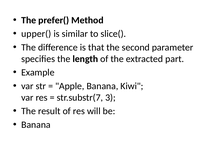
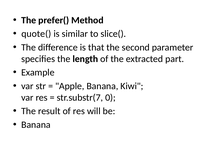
upper(: upper( -> quote( (36, 34)
3: 3 -> 0 (110, 98)
